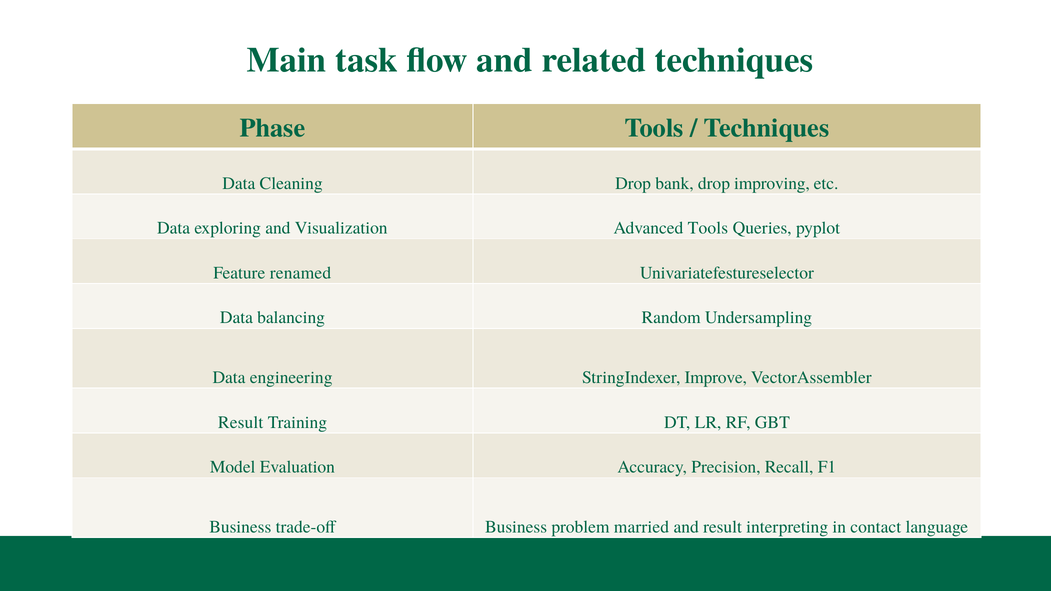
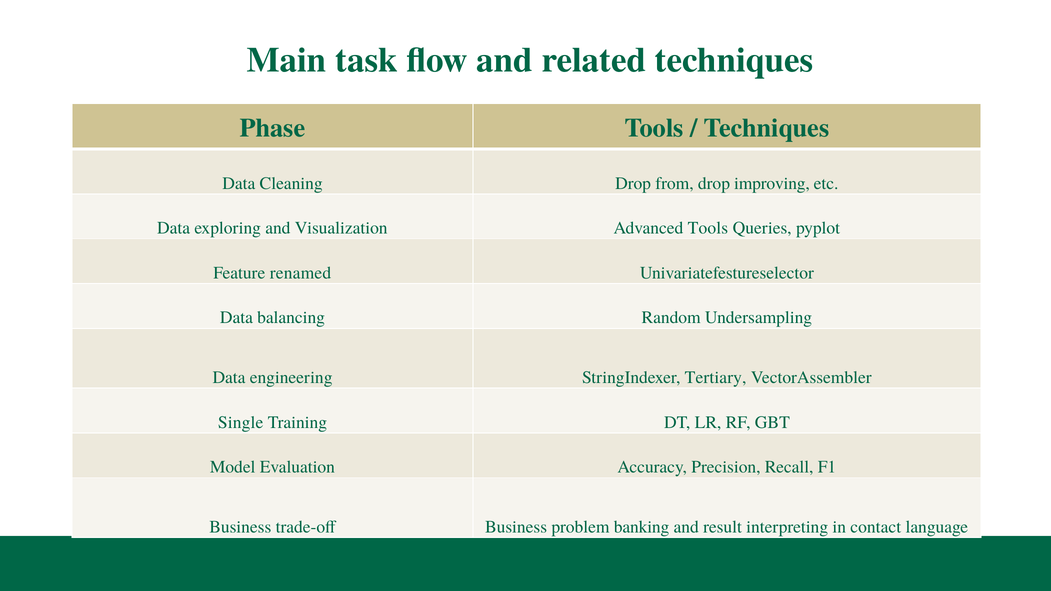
bank: bank -> from (674, 183)
Improve: Improve -> Tertiary (716, 378)
Result: Result -> Single (241, 422)
married: married -> banking (642, 527)
